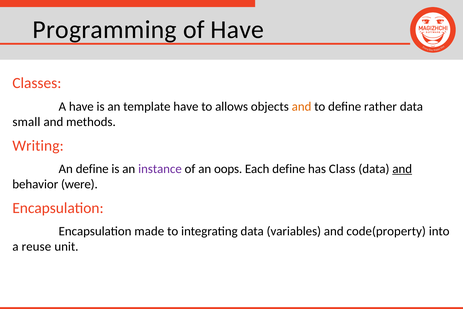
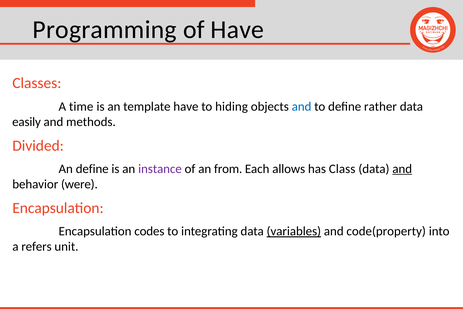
A have: have -> time (81, 106)
allows: allows -> hiding (232, 106)
and colour: orange -> blue (302, 106)
small: small -> easily (27, 122)
Writing: Writing -> Divided (38, 145)
oops: oops -> from (228, 169)
Each define: define -> allows (289, 169)
made: made -> codes (149, 231)
variables underline: none -> present (294, 231)
reuse: reuse -> refers (36, 246)
